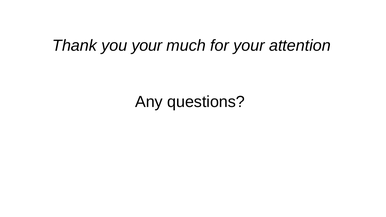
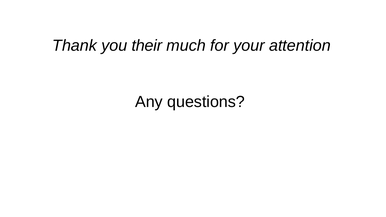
you your: your -> their (147, 46)
